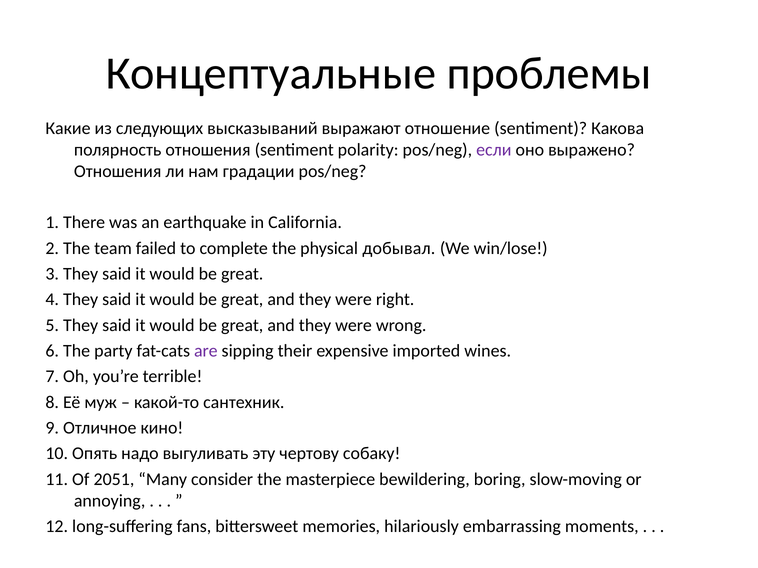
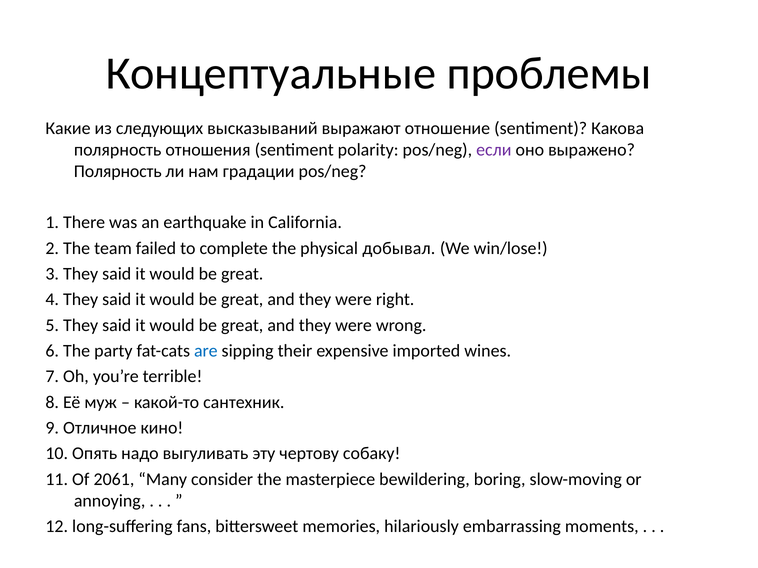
Отношения: Отношения -> Полярность (118, 171)
are colour: purple -> blue (206, 351)
2051: 2051 -> 2061 (114, 480)
